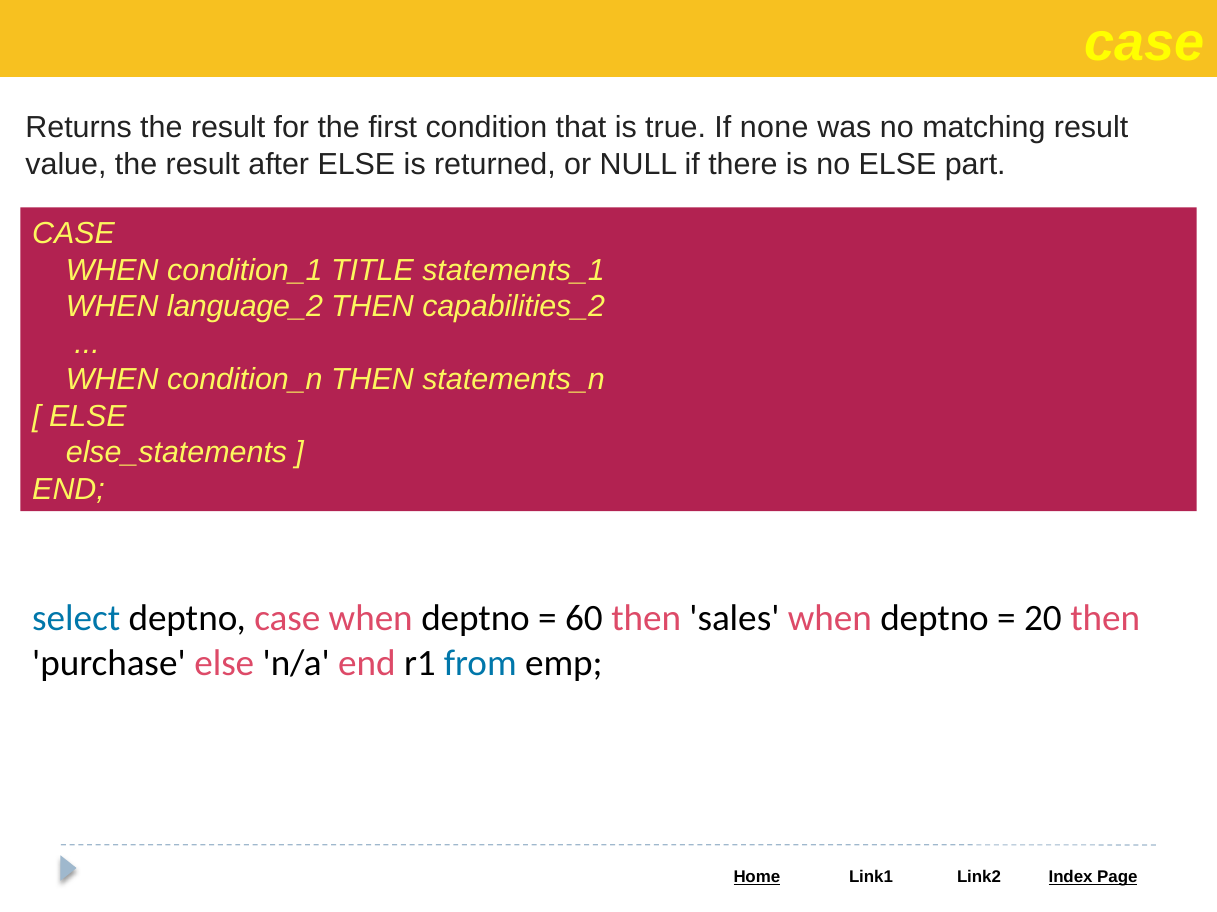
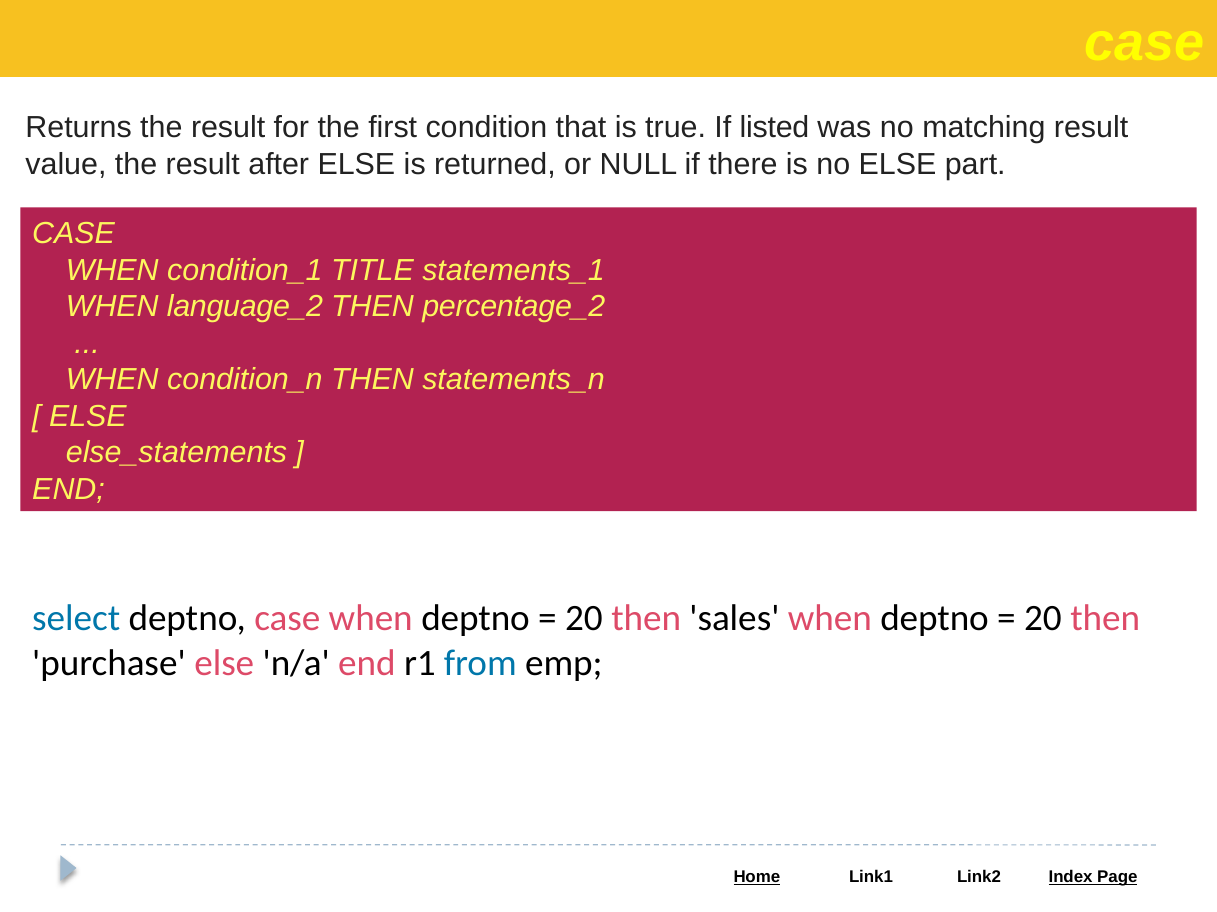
none: none -> listed (775, 128)
capabilities_2: capabilities_2 -> percentage_2 (514, 307)
60: 60 -> 20 (584, 619)
